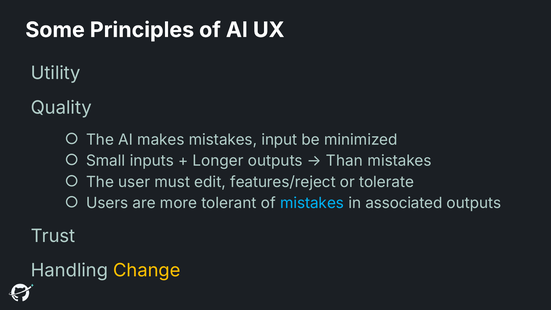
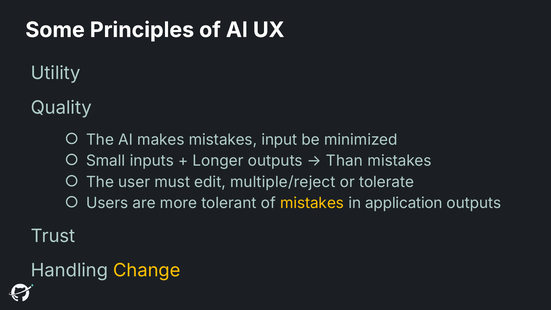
features/reject: features/reject -> multiple/reject (283, 182)
mistakes colour: light blue -> yellow (312, 203)
associated: associated -> application (404, 203)
